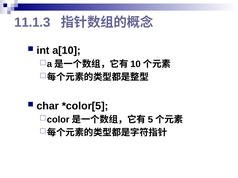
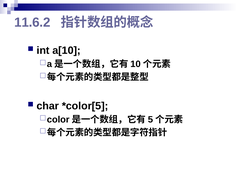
11.1.3: 11.1.3 -> 11.6.2 (32, 22)
